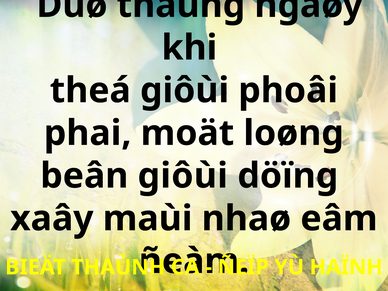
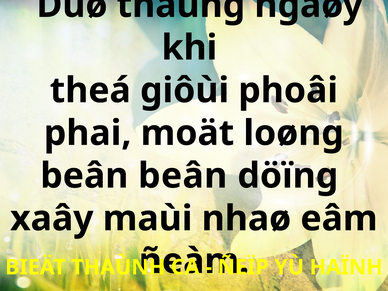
beân giôùi: giôùi -> beân (183, 176)
